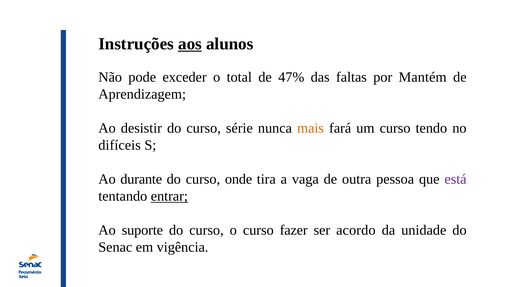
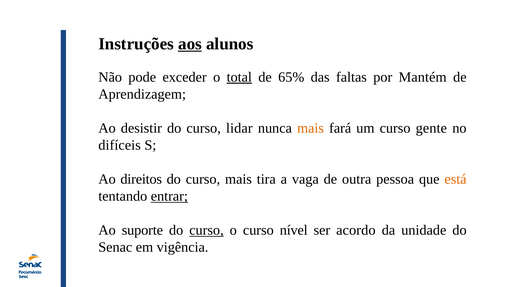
total underline: none -> present (239, 77)
47%: 47% -> 65% (291, 77)
série: série -> lidar (239, 128)
tendo: tendo -> gente (431, 128)
durante: durante -> direitos (141, 179)
curso onde: onde -> mais (238, 179)
está colour: purple -> orange (455, 179)
curso underline: none -> present (206, 231)
fazer: fazer -> nível (294, 231)
